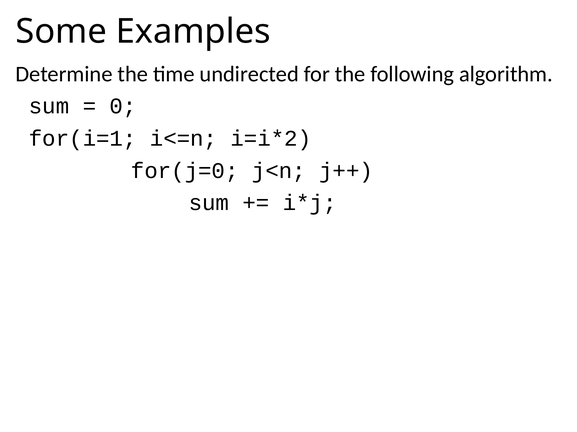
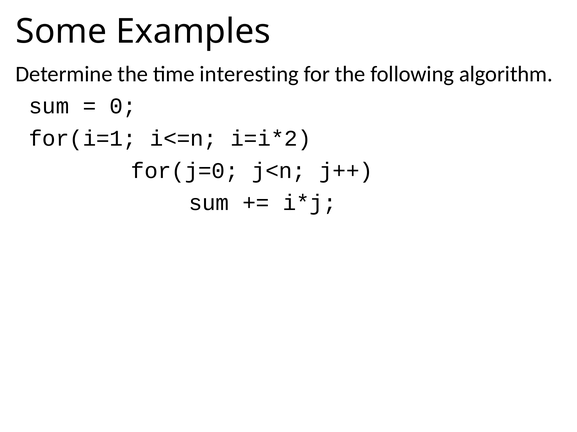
undirected: undirected -> interesting (249, 74)
